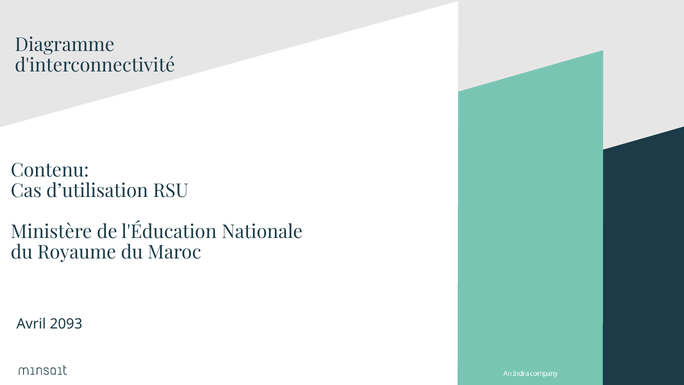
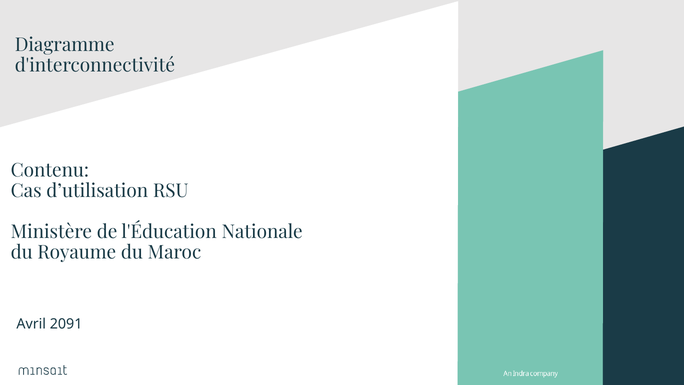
2093: 2093 -> 2091 (66, 324)
